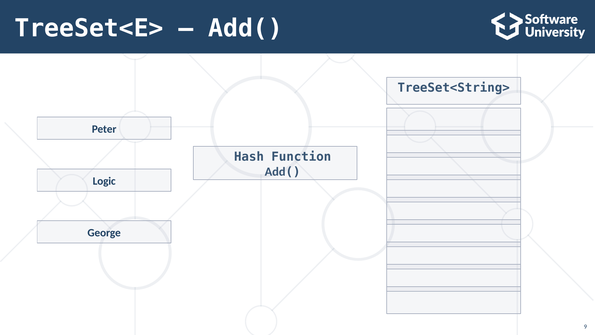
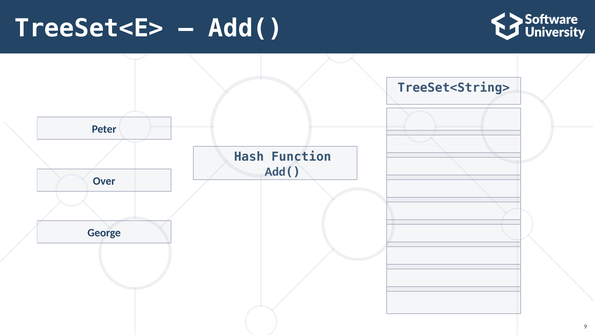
Logic: Logic -> Over (104, 181)
